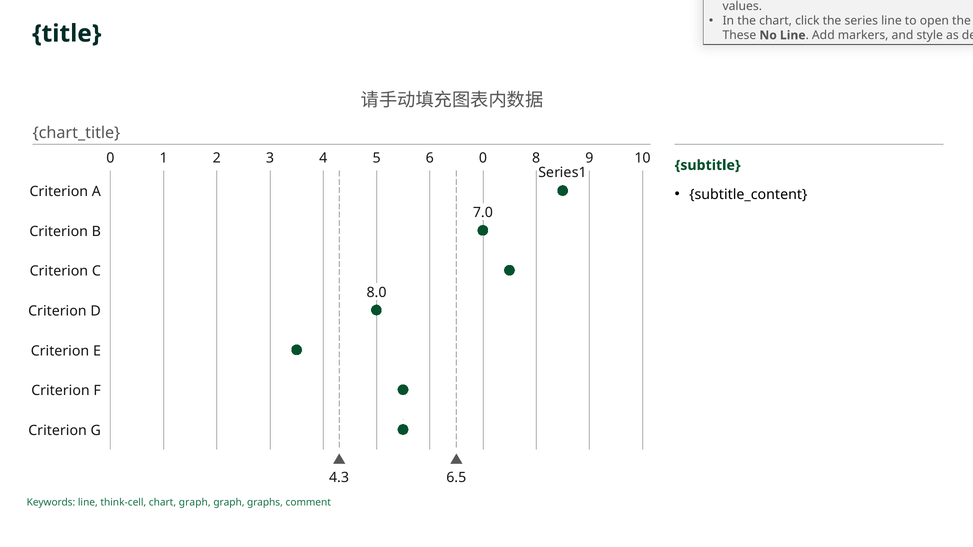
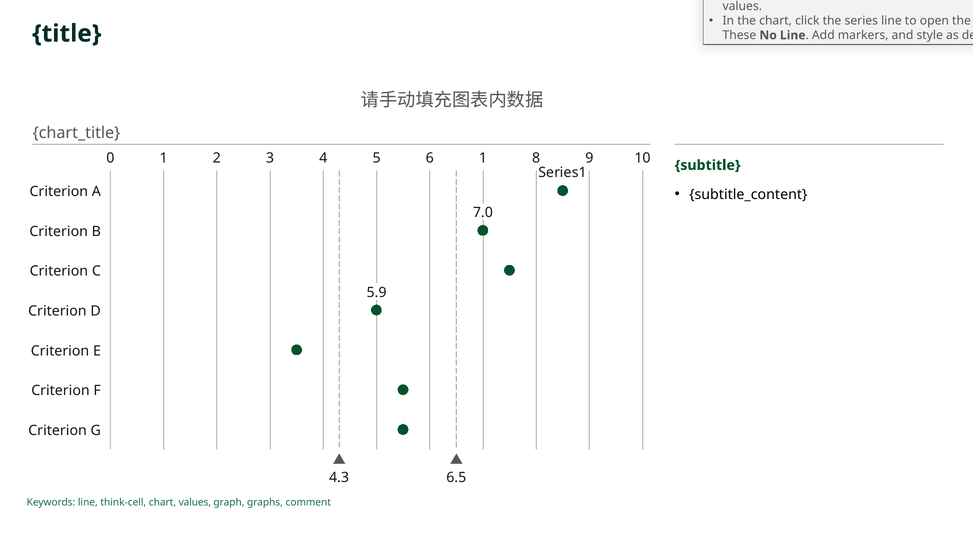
6 0: 0 -> 1 (483, 158)
8.0: 8.0 -> 5.9 (377, 293)
chart graph: graph -> values (195, 503)
